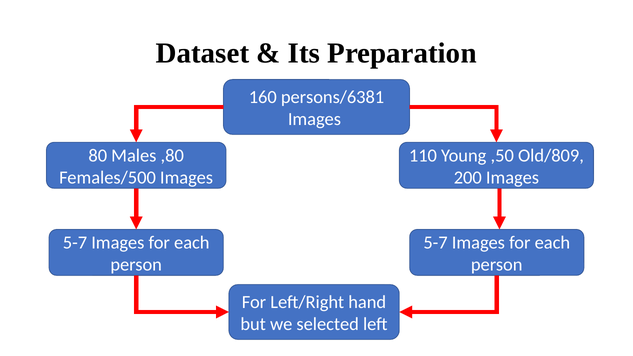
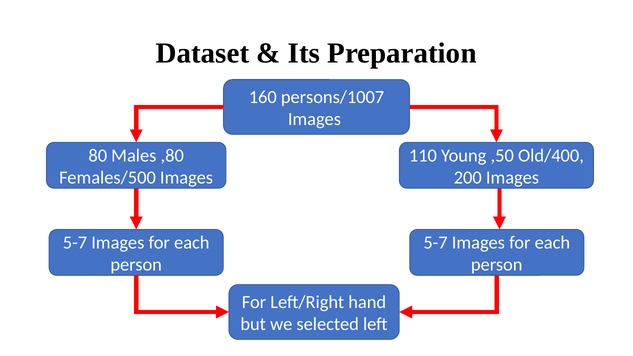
persons/6381: persons/6381 -> persons/1007 (333, 97)
Old/809: Old/809 -> Old/400 (551, 156)
